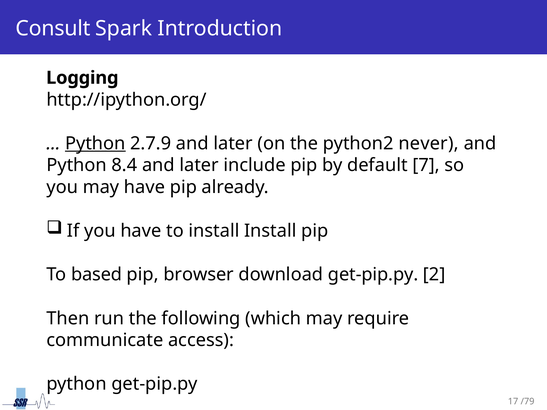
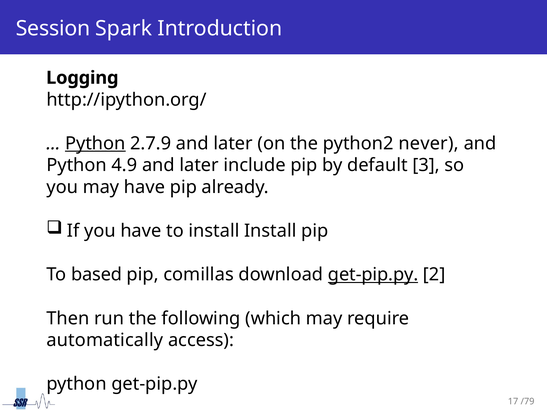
Consult: Consult -> Session (53, 29)
8.4: 8.4 -> 4.9 (124, 165)
7: 7 -> 3 (426, 165)
browser: browser -> comillas (199, 275)
get-pip.py underline: none -> present (373, 275)
communicate: communicate -> automatically (105, 340)
